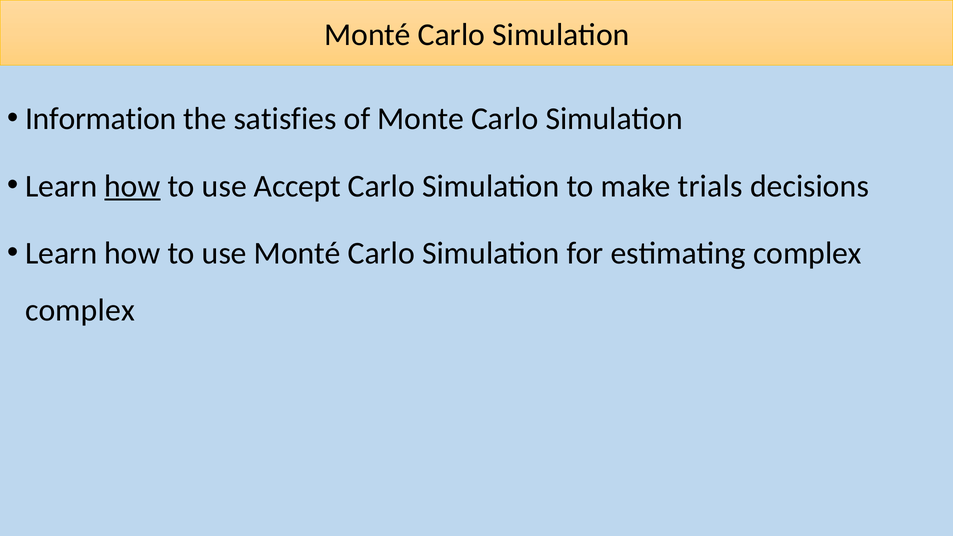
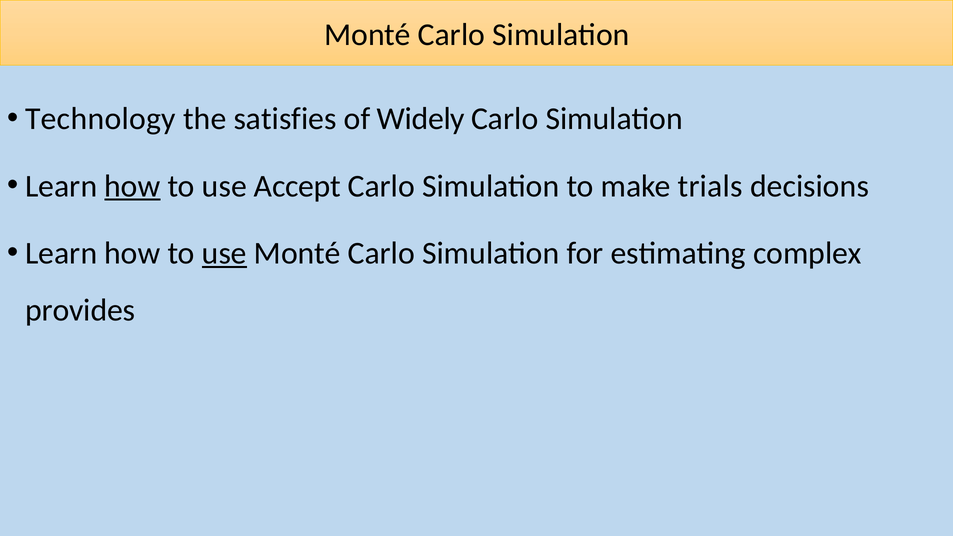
Information: Information -> Technology (100, 119)
Monte: Monte -> Widely (421, 119)
use underline: none -> present (224, 253)
complex: complex -> provides (80, 310)
